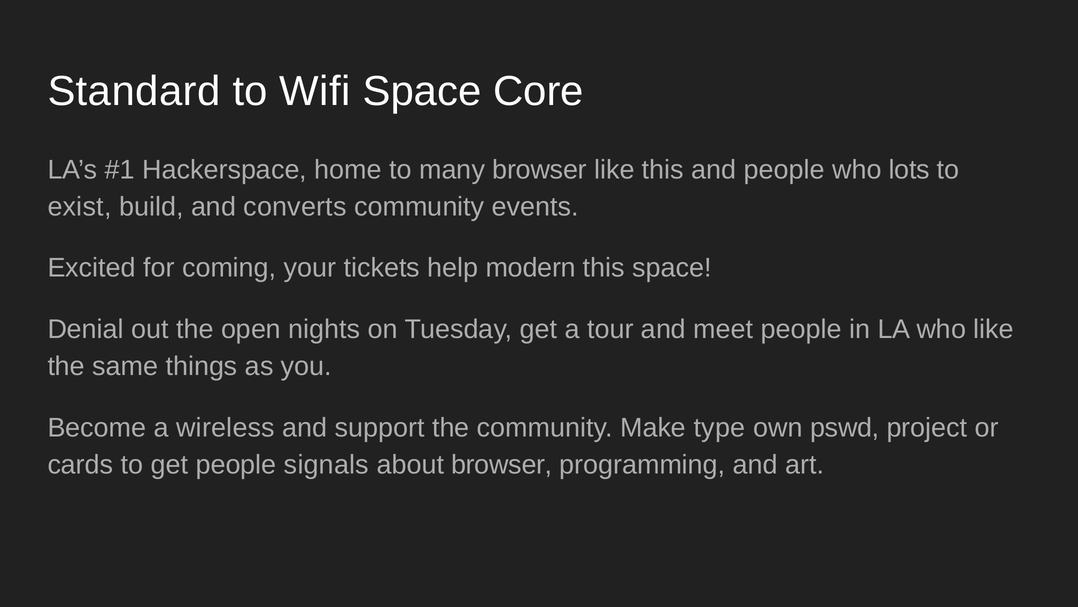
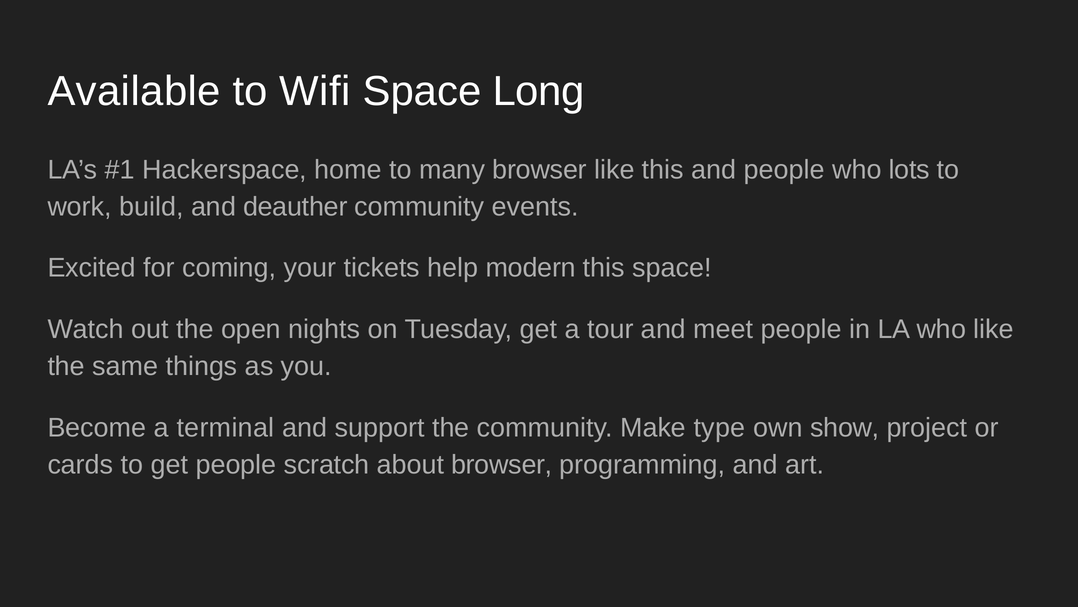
Standard: Standard -> Available (134, 91)
Core: Core -> Long (539, 91)
exist: exist -> work (80, 207)
converts: converts -> deauther (295, 207)
Denial: Denial -> Watch (86, 329)
wireless: wireless -> terminal (226, 427)
pswd: pswd -> show (845, 427)
signals: signals -> scratch (327, 464)
